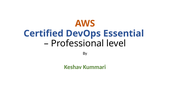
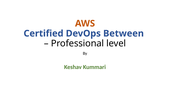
Essential: Essential -> Between (124, 33)
